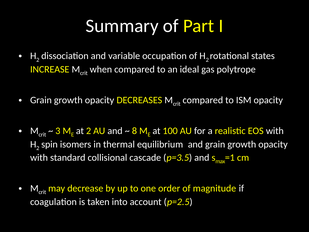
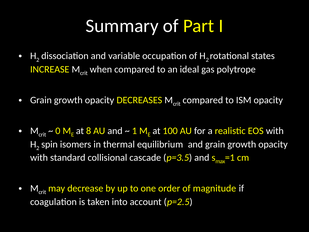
3: 3 -> 0 (58, 131)
at 2: 2 -> 8 (89, 131)
8: 8 -> 1 (134, 131)
